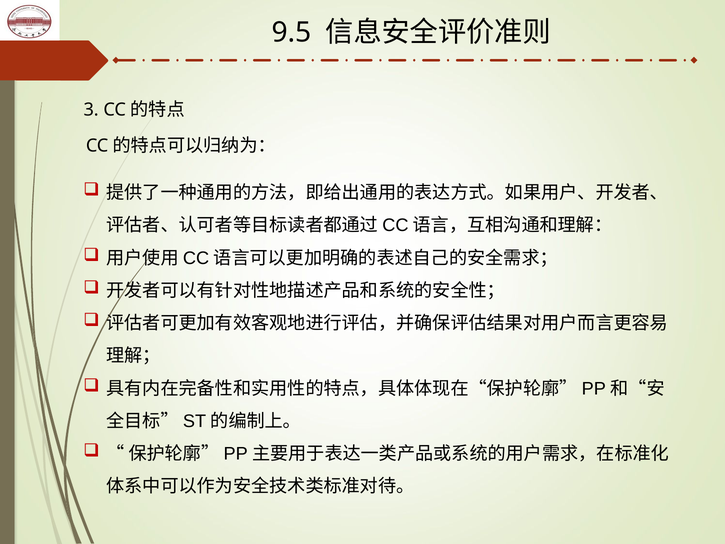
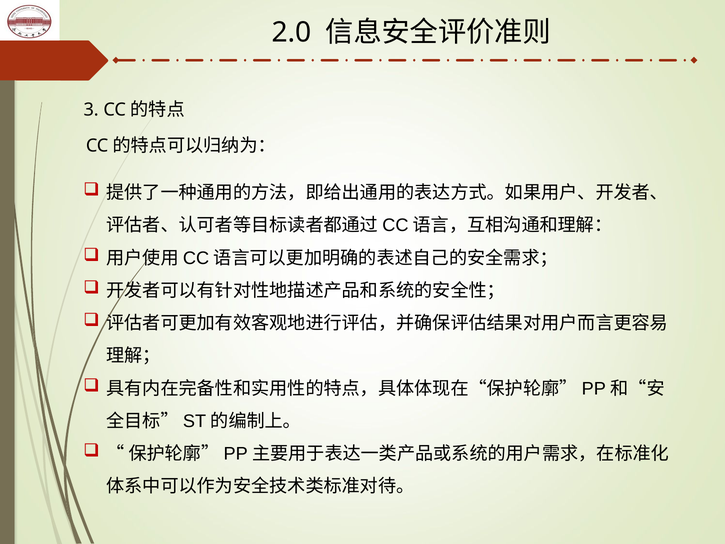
9.5: 9.5 -> 2.0 (292, 32)
